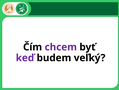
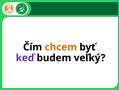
chcem colour: purple -> orange (61, 47)
